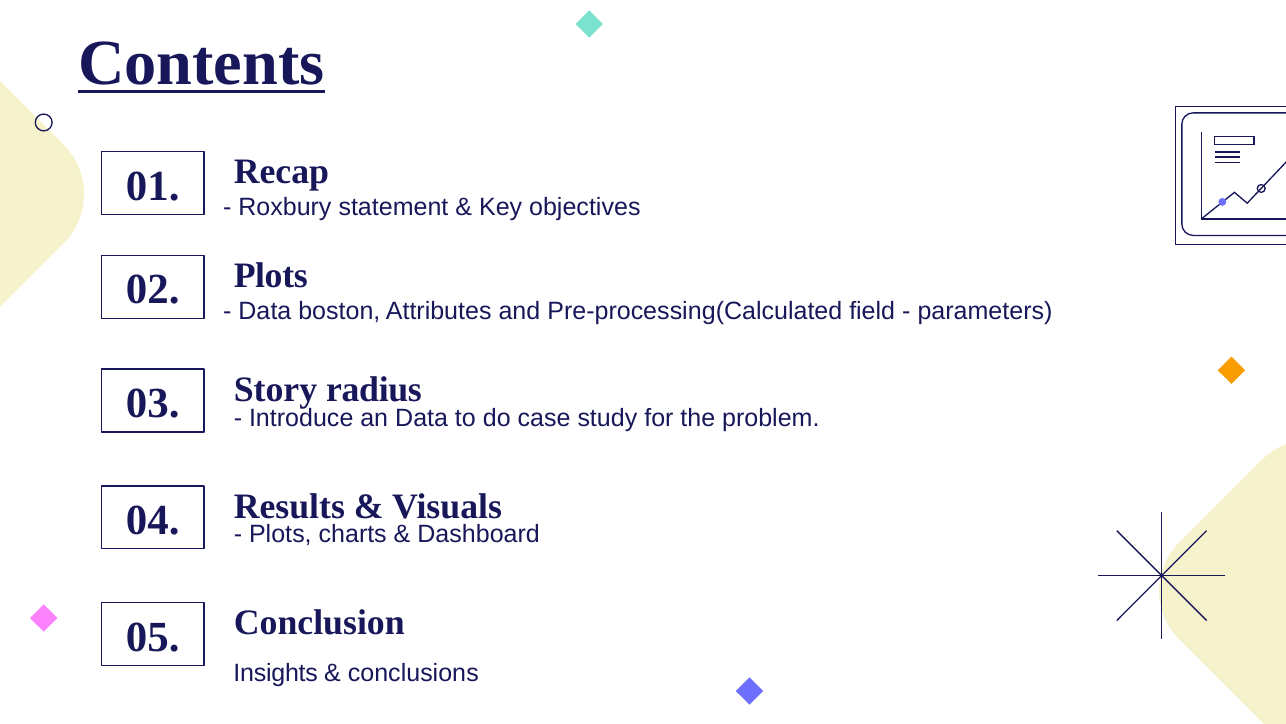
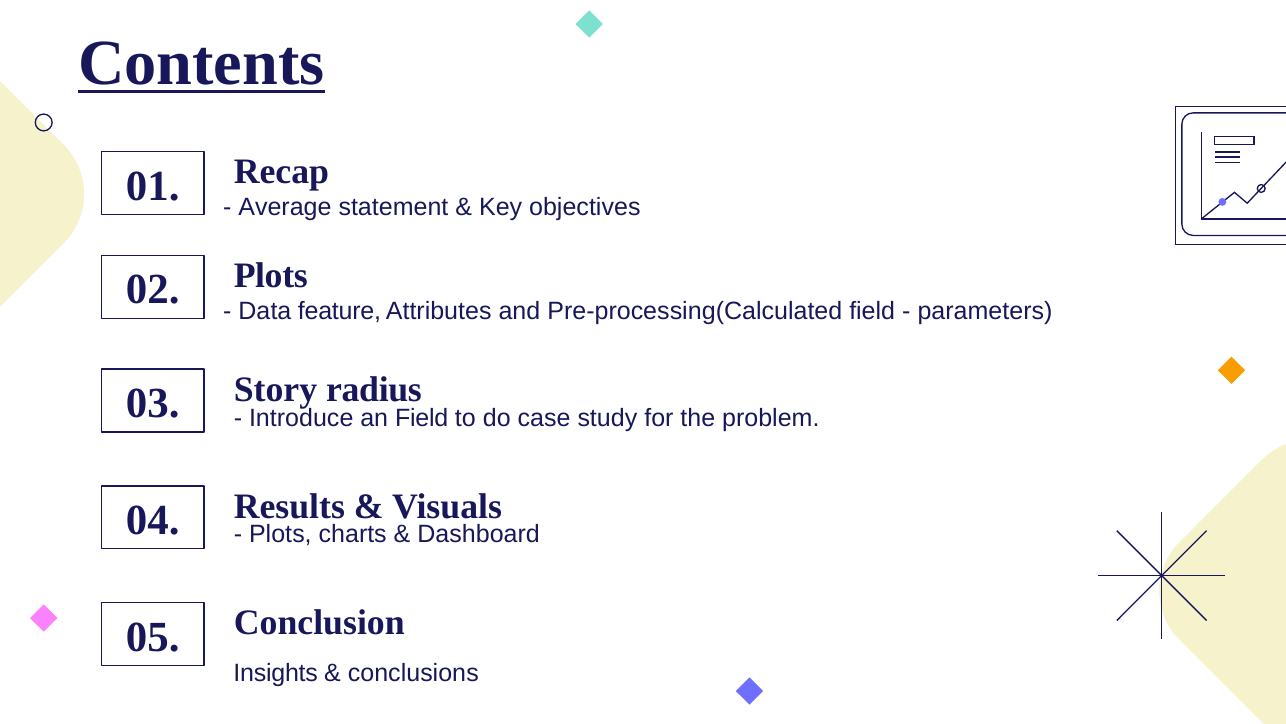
Roxbury: Roxbury -> Average (285, 207)
boston: boston -> feature (339, 311)
an Data: Data -> Field (422, 417)
